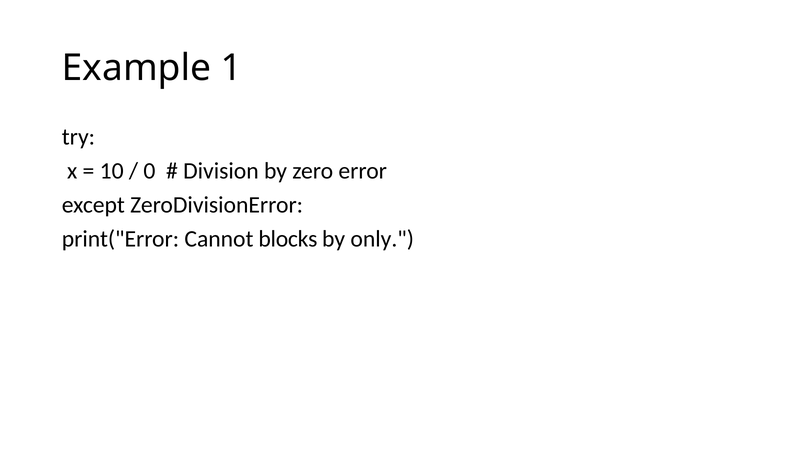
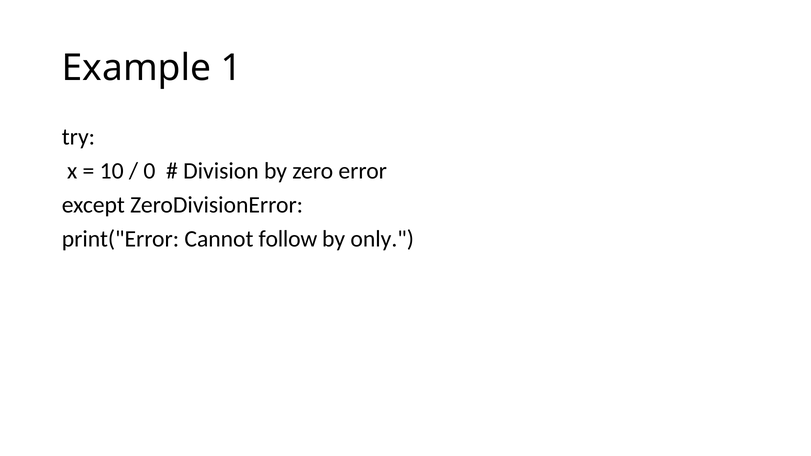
blocks: blocks -> follow (288, 239)
